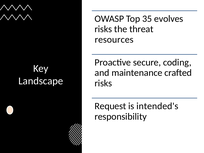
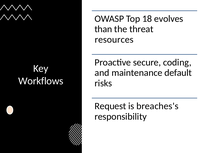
35: 35 -> 18 (147, 19)
risks: risks -> than (103, 29)
crafted: crafted -> default (178, 73)
Landscape: Landscape -> Workflows (41, 81)
intended's: intended's -> breaches's (157, 106)
